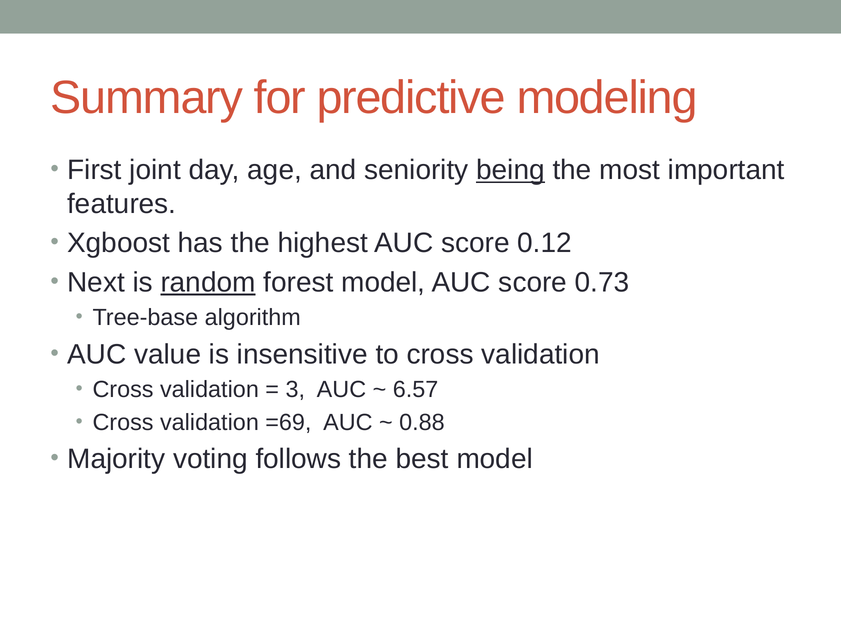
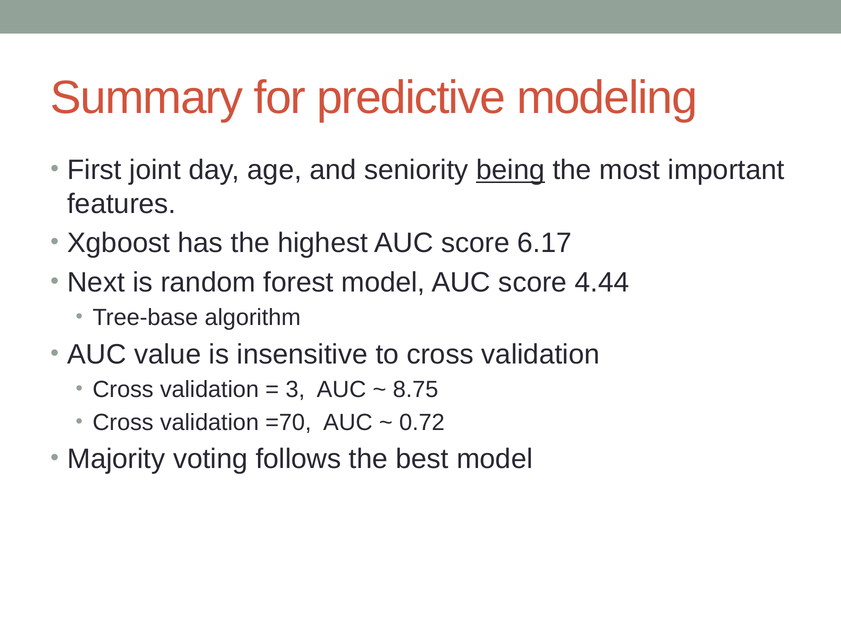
0.12: 0.12 -> 6.17 (545, 243)
random underline: present -> none (208, 282)
0.73: 0.73 -> 4.44 (602, 282)
6.57: 6.57 -> 8.75 (416, 389)
=69: =69 -> =70 (288, 422)
0.88: 0.88 -> 0.72 (422, 422)
